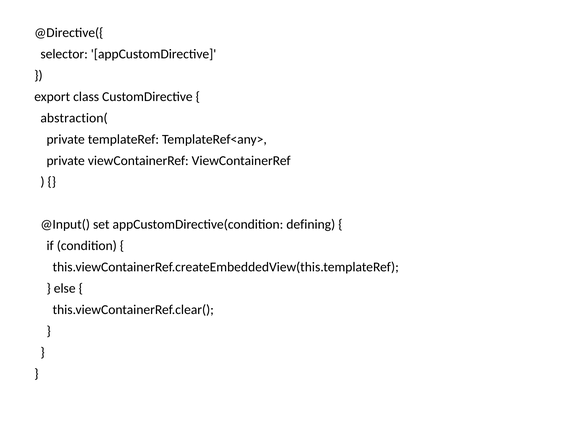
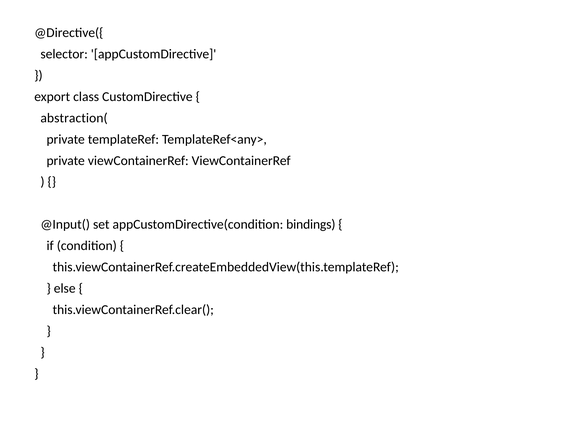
defining: defining -> bindings (311, 224)
